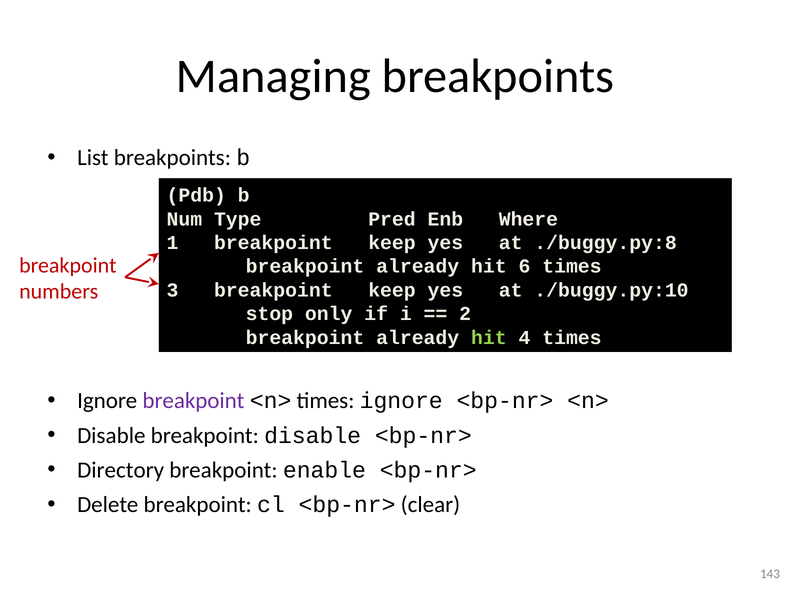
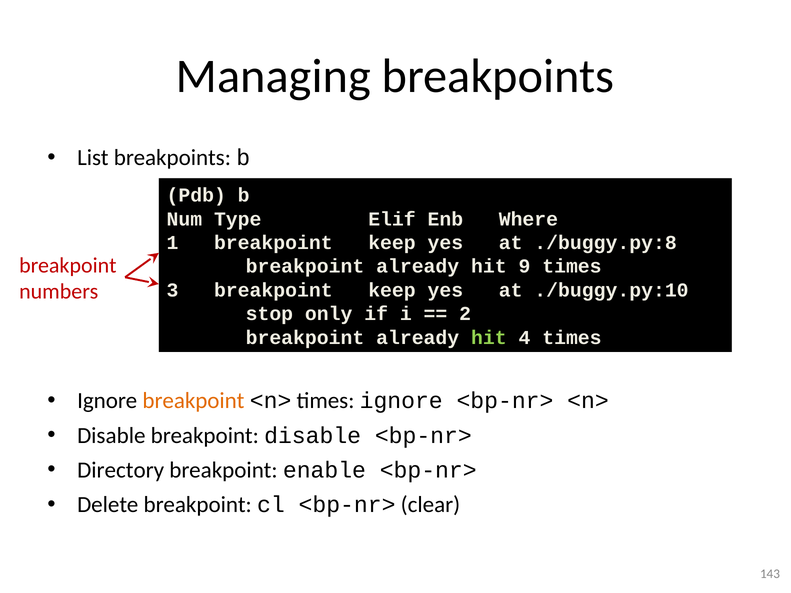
Pred: Pred -> Elif (392, 219)
6: 6 -> 9 (524, 267)
breakpoint colour: purple -> orange (193, 401)
